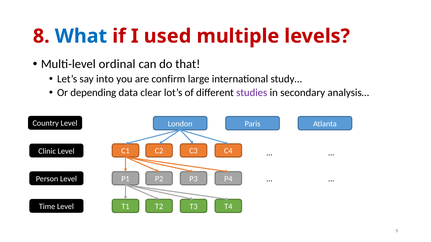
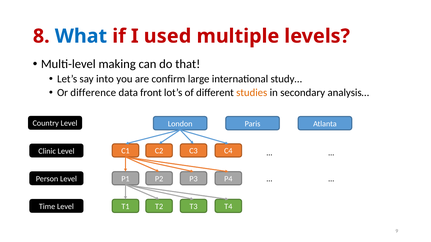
ordinal: ordinal -> making (117, 64)
depending: depending -> difference (93, 93)
clear: clear -> front (151, 93)
studies colour: purple -> orange (252, 93)
